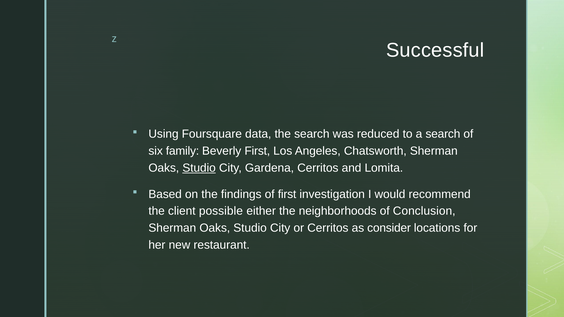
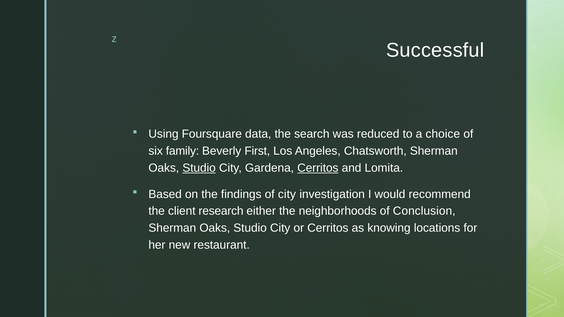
a search: search -> choice (443, 134)
Cerritos underline: none -> present (318, 168)
of first: first -> city (287, 194)
possible: possible -> research (221, 211)
consider: consider -> knowing (389, 228)
